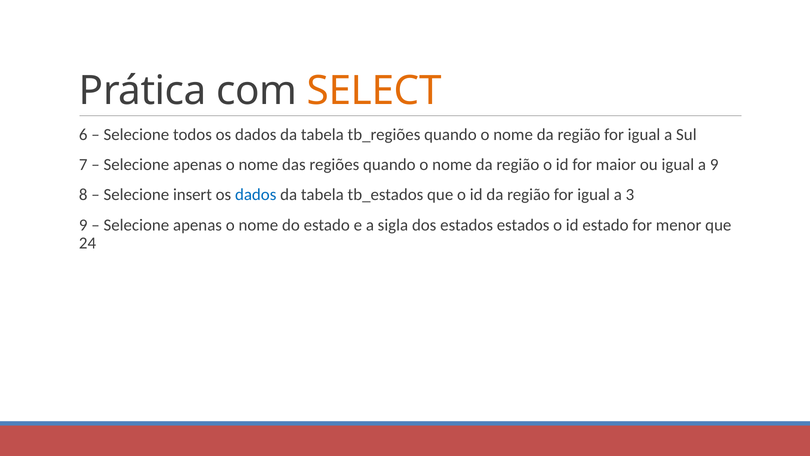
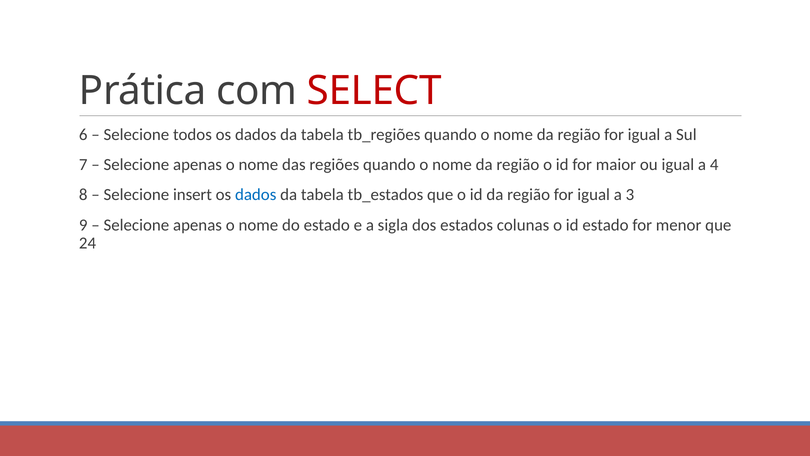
SELECT colour: orange -> red (374, 91)
a 9: 9 -> 4 (714, 165)
estados estados: estados -> colunas (523, 225)
